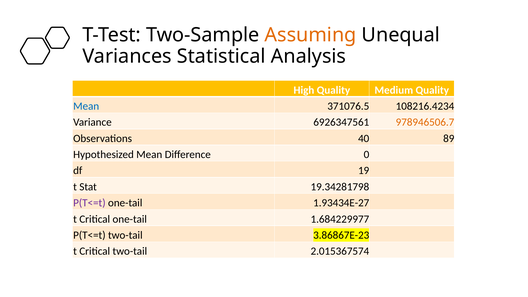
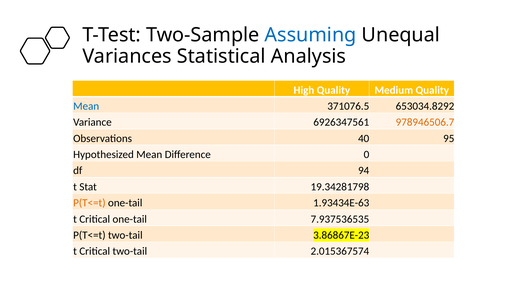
Assuming colour: orange -> blue (311, 35)
108216.4234: 108216.4234 -> 653034.8292 (425, 106)
89: 89 -> 95 (449, 138)
19: 19 -> 94 (364, 171)
P(T<=t colour: purple -> orange (89, 203)
1.93434E-27: 1.93434E-27 -> 1.93434E-63 (341, 203)
1.684229977: 1.684229977 -> 7.937536535 (340, 219)
